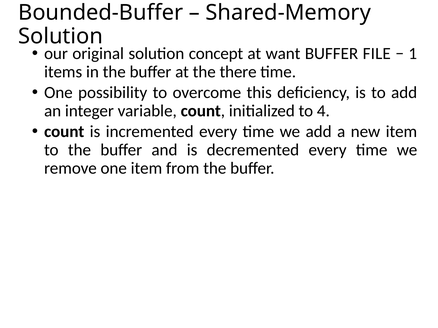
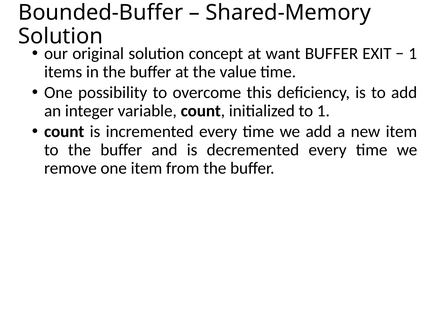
FILE: FILE -> EXIT (377, 53)
there: there -> value (238, 72)
to 4: 4 -> 1 (323, 111)
